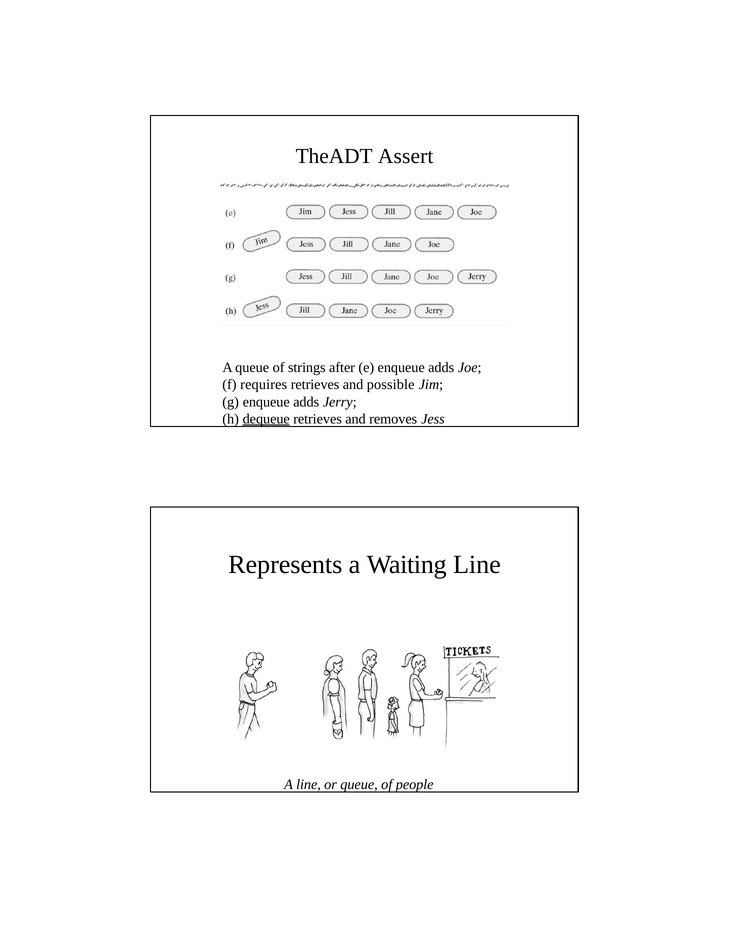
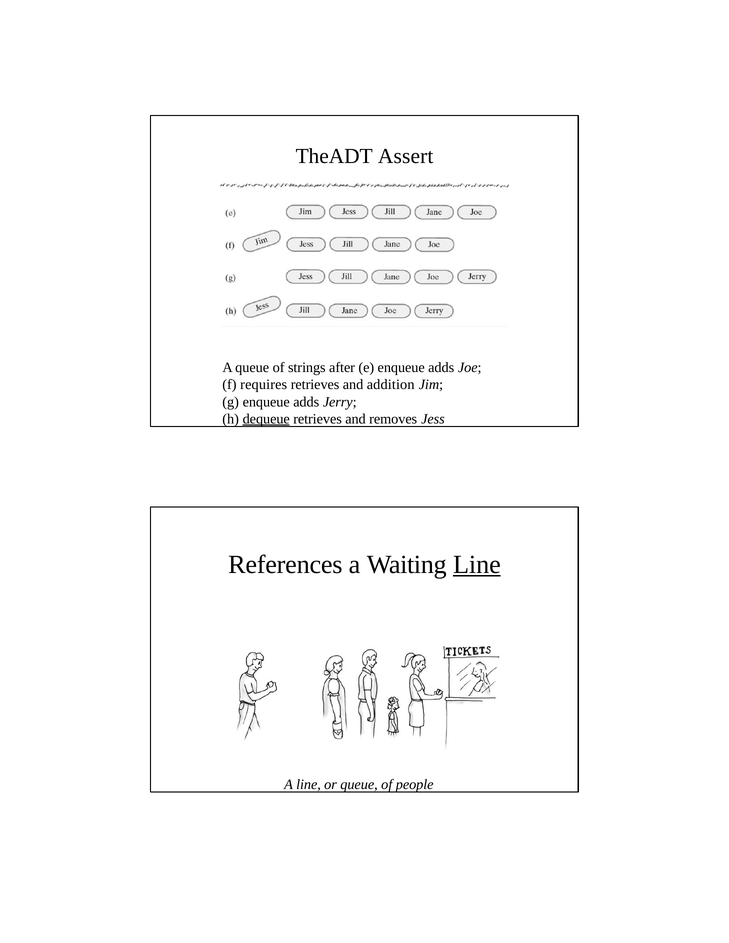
possible: possible -> addition (391, 385)
Represents: Represents -> References (285, 565)
Line underline: none -> present (477, 565)
